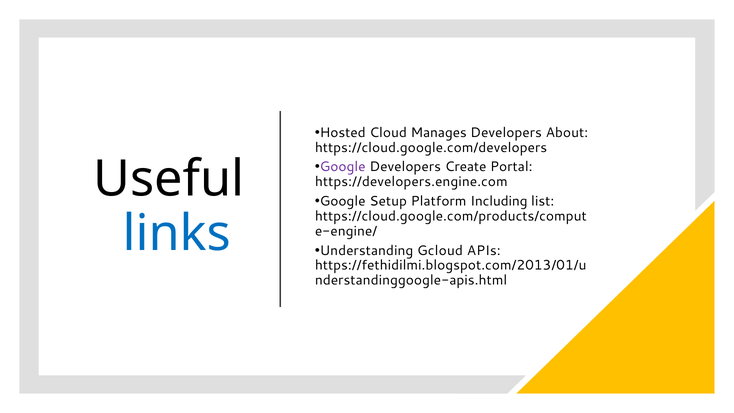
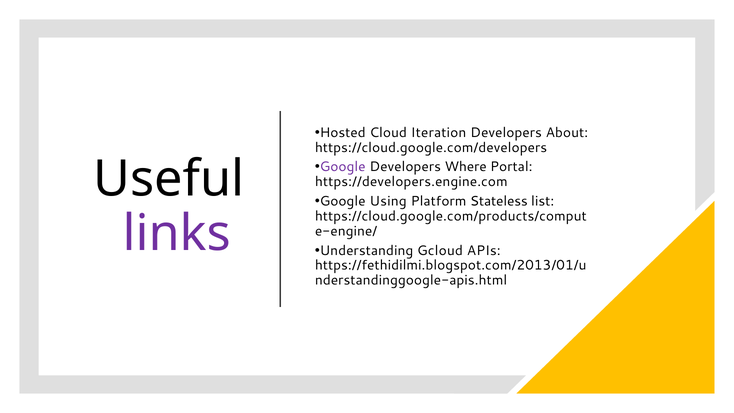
Manages: Manages -> Iteration (439, 133)
Create: Create -> Where (466, 167)
Setup: Setup -> Using (388, 201)
Including: Including -> Stateless (499, 201)
links colour: blue -> purple (177, 233)
